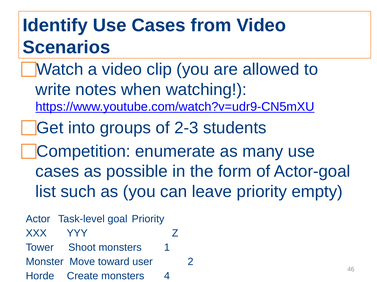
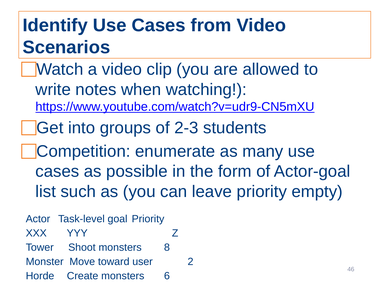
1: 1 -> 8 (167, 248)
4: 4 -> 6 (167, 277)
